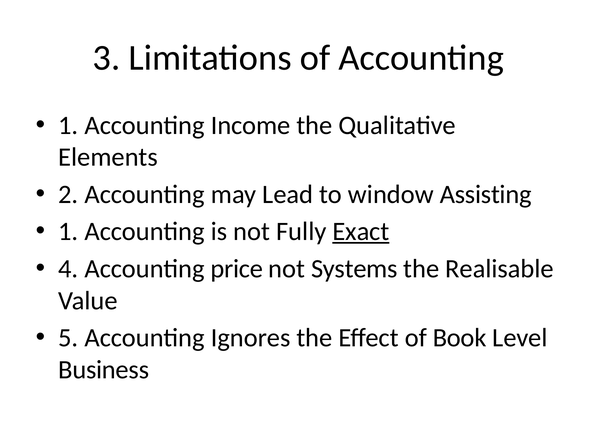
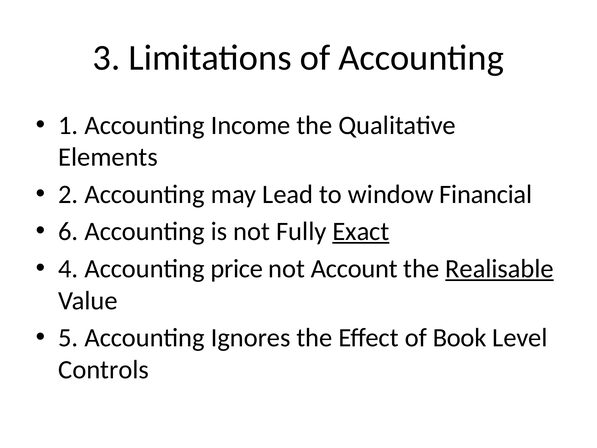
Assisting: Assisting -> Financial (486, 194)
1: 1 -> 6 (68, 231)
Systems: Systems -> Account (354, 269)
Realisable underline: none -> present (499, 269)
Business: Business -> Controls (104, 369)
